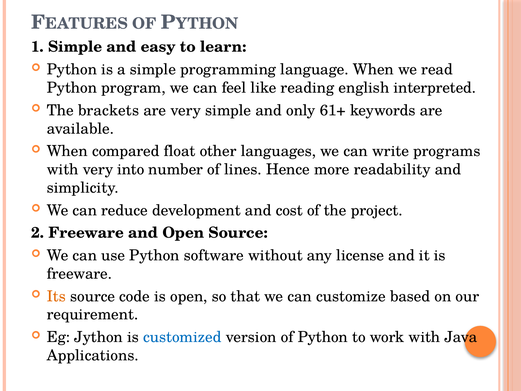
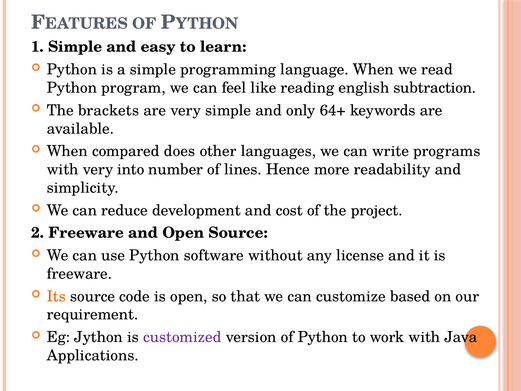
interpreted: interpreted -> subtraction (435, 88)
61+: 61+ -> 64+ (333, 110)
float: float -> does (180, 151)
customized colour: blue -> purple (182, 337)
